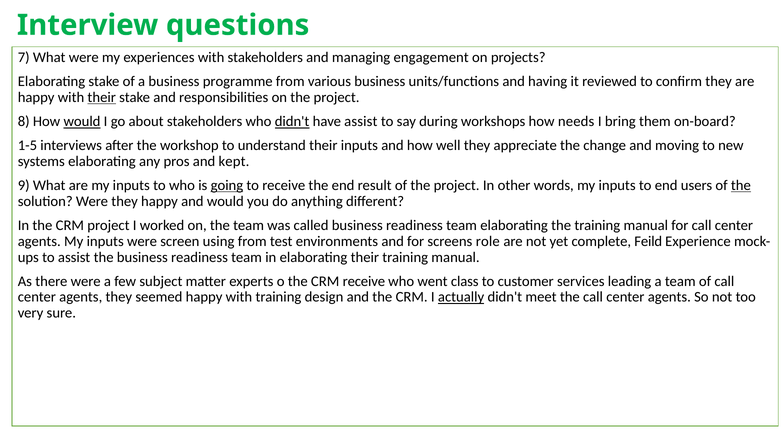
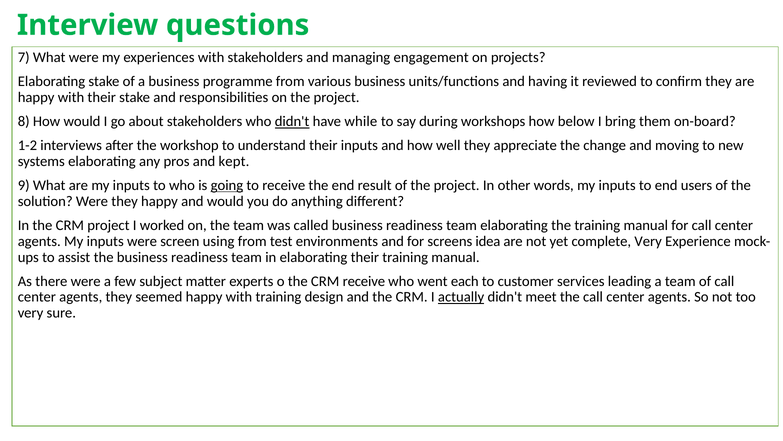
their underline: present -> none (102, 97)
would underline: present -> none (82, 121)
have assist: assist -> while (361, 121)
needs: needs -> below (576, 121)
1-5: 1-5 -> 1-2 (27, 145)
the underline: present -> none (741, 185)
role: role -> idea (488, 241)
complete Feild: Feild -> Very (648, 241)
class: class -> each (465, 281)
